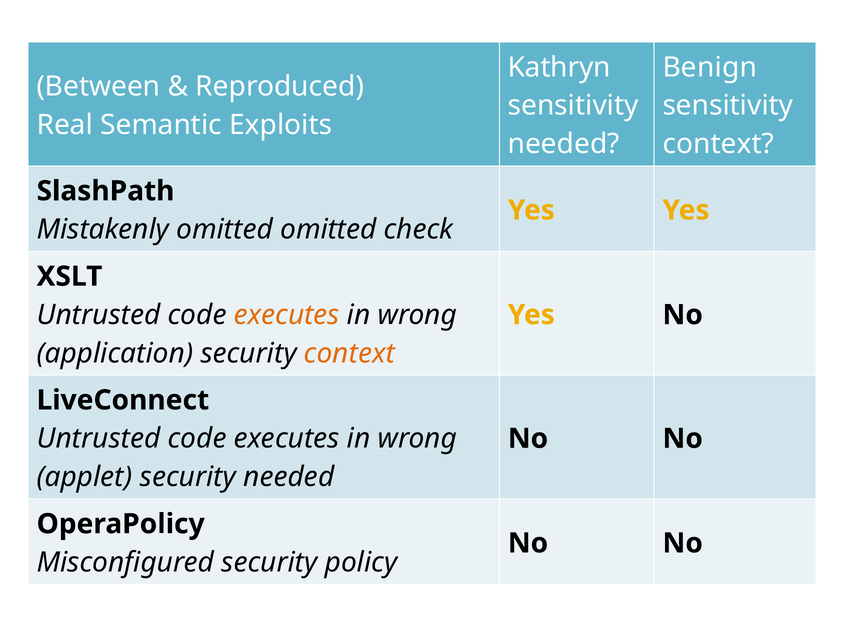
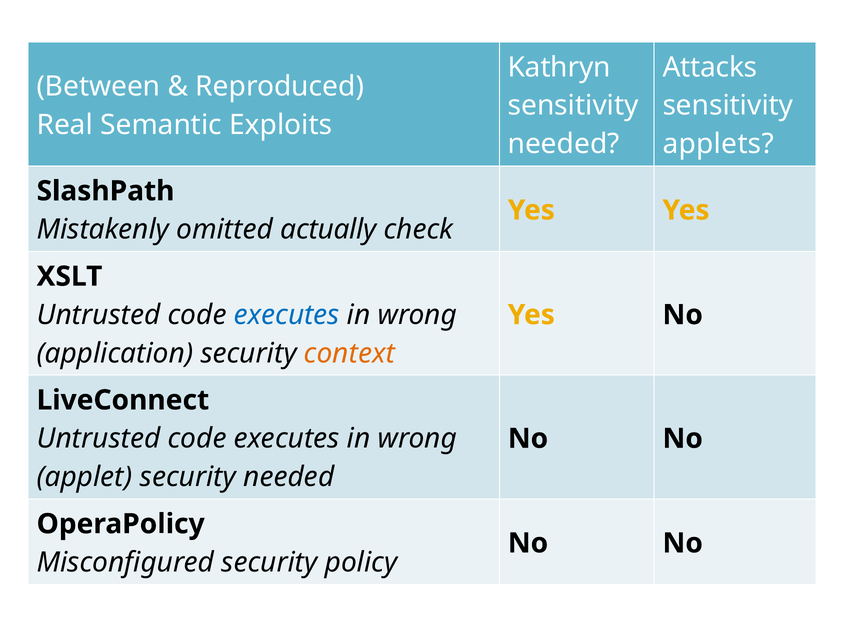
Benign: Benign -> Attacks (710, 67)
context: context -> applets (718, 144)
omitted omitted: omitted -> actually (328, 229)
executes colour: orange -> blue (287, 315)
